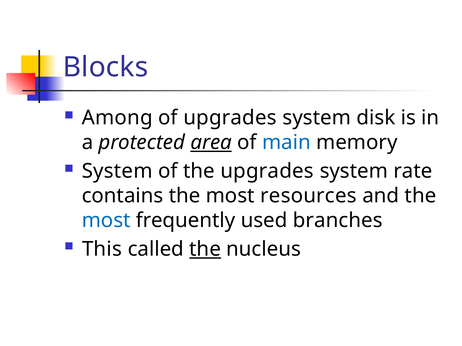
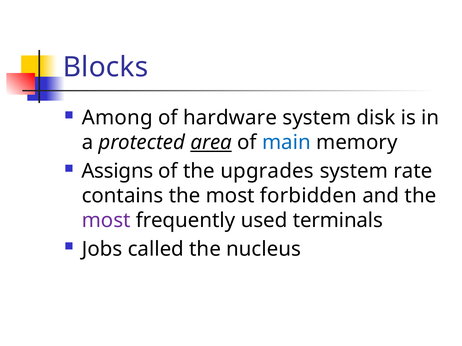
of upgrades: upgrades -> hardware (230, 118)
System: System -> Assigns (117, 171)
resources: resources -> forbidden (308, 196)
most colour: blue -> purple (106, 221)
branches: branches -> terminals (338, 221)
This: This -> Jobs (102, 249)
the underline: present -> none (205, 249)
